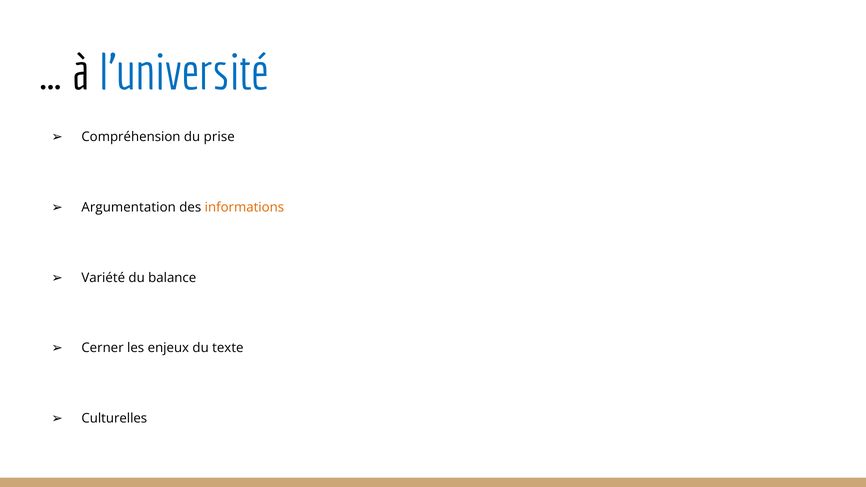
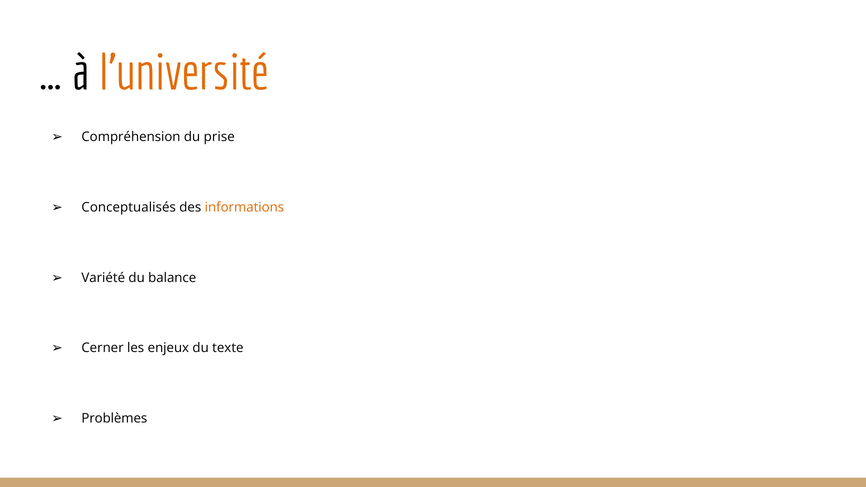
l’université colour: blue -> orange (184, 73)
Argumentation: Argumentation -> Conceptualisés (129, 207)
Culturelles: Culturelles -> Problèmes (114, 418)
